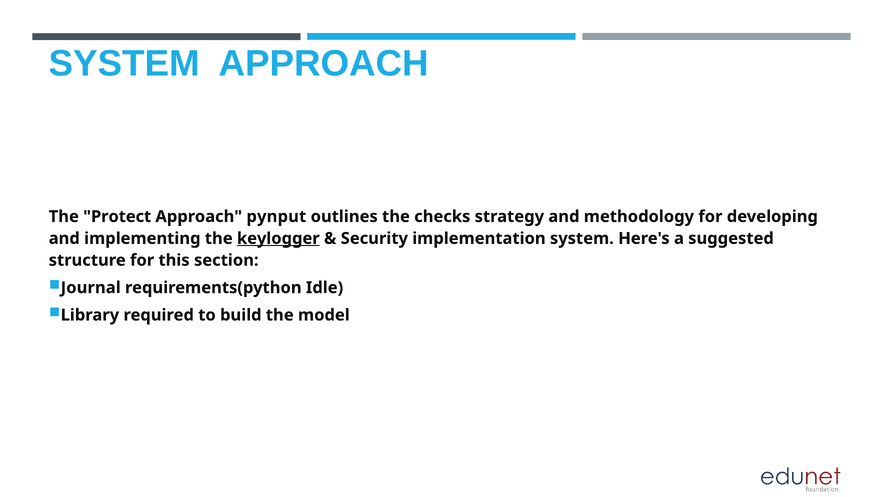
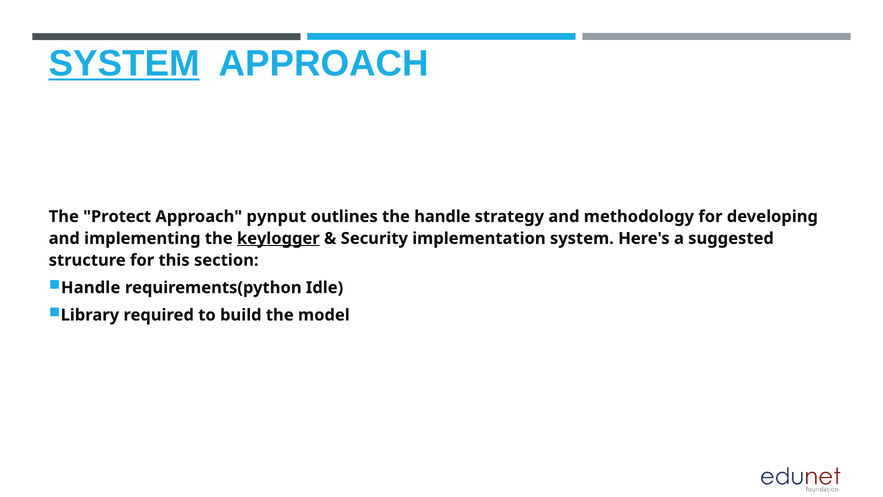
SYSTEM underline: none -> present (124, 64)
the checks: checks -> handle (442, 216)
Journal: Journal -> Handle (91, 287)
